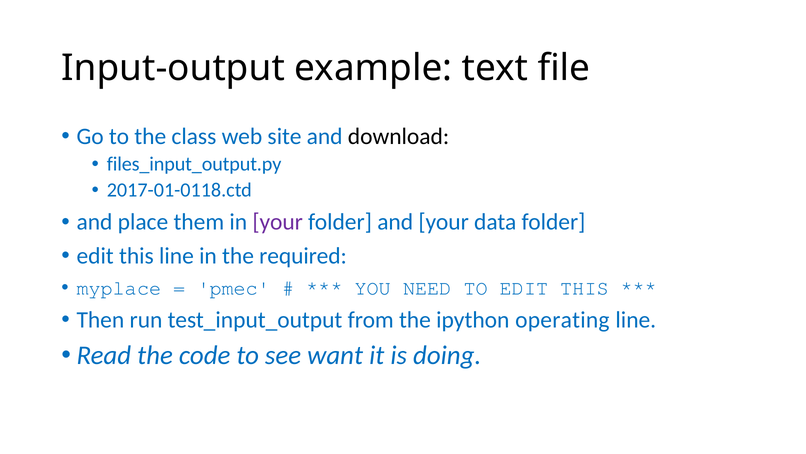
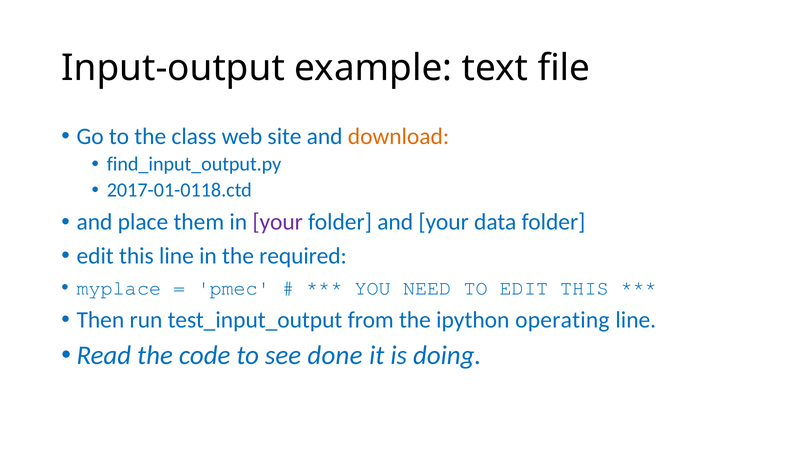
download colour: black -> orange (399, 136)
files_input_output.py: files_input_output.py -> find_input_output.py (194, 164)
want: want -> done (335, 355)
